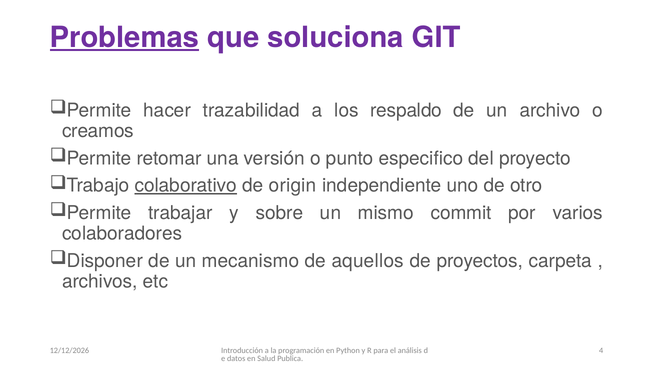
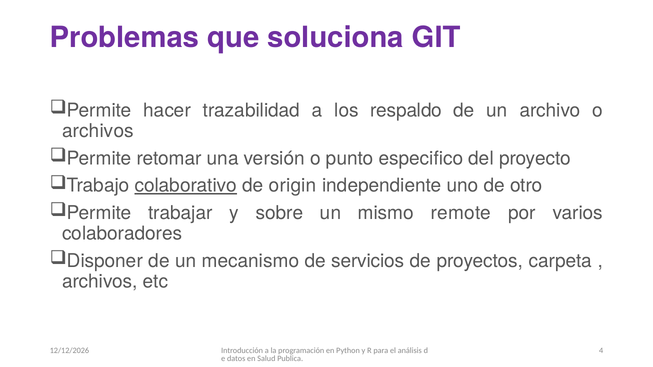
Problemas underline: present -> none (124, 38)
creamos: creamos -> archivos (98, 131)
commit: commit -> remote (461, 213)
aquellos: aquellos -> servicios (368, 261)
